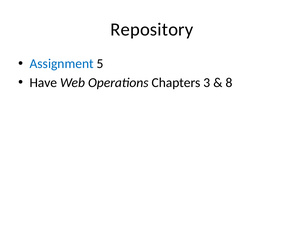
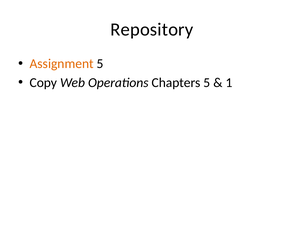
Assignment colour: blue -> orange (62, 64)
Have: Have -> Copy (43, 83)
Chapters 3: 3 -> 5 (207, 83)
8: 8 -> 1 (229, 83)
